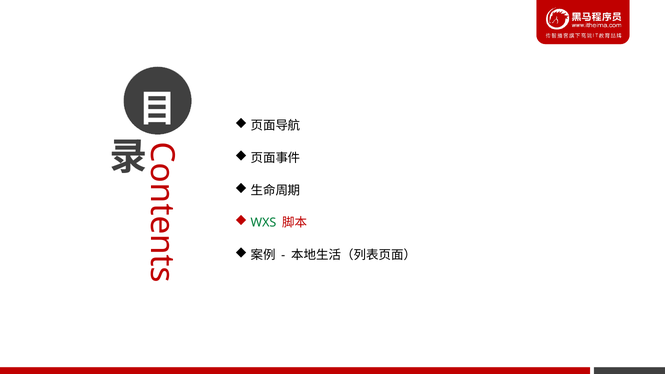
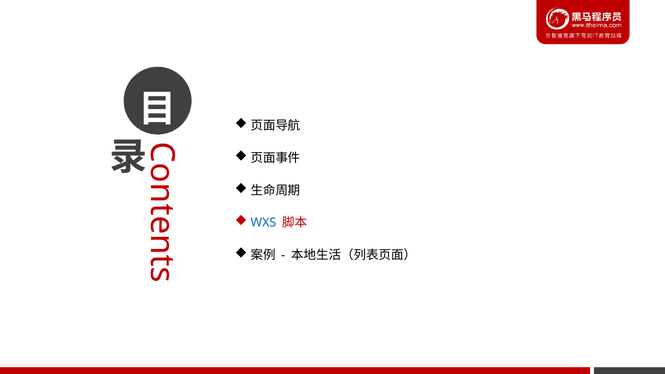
WXS colour: green -> blue (263, 223)
